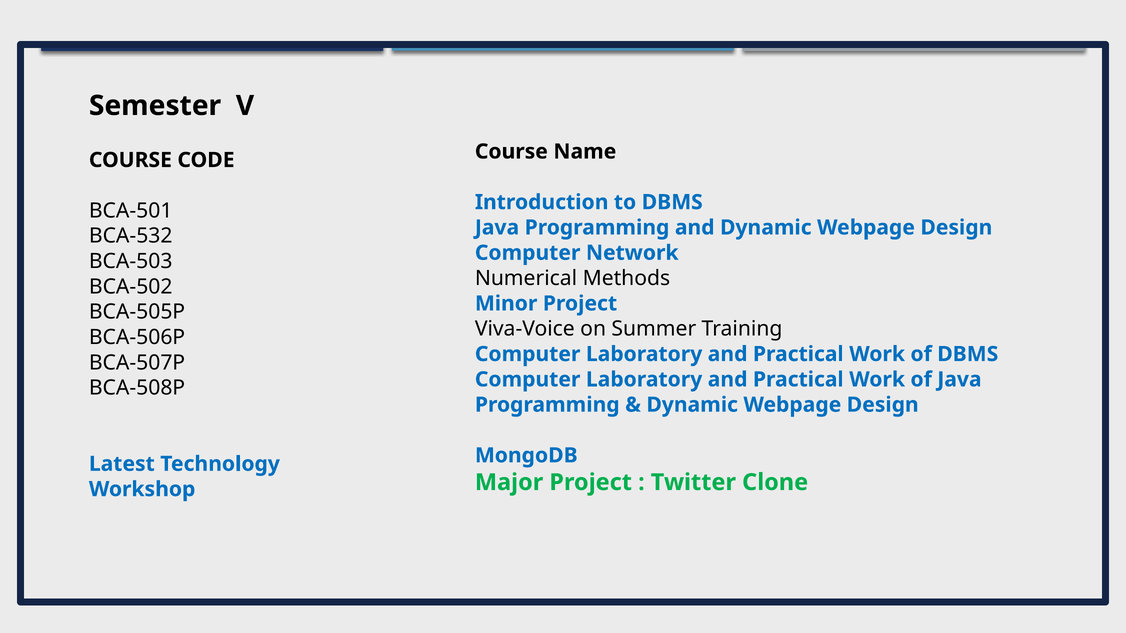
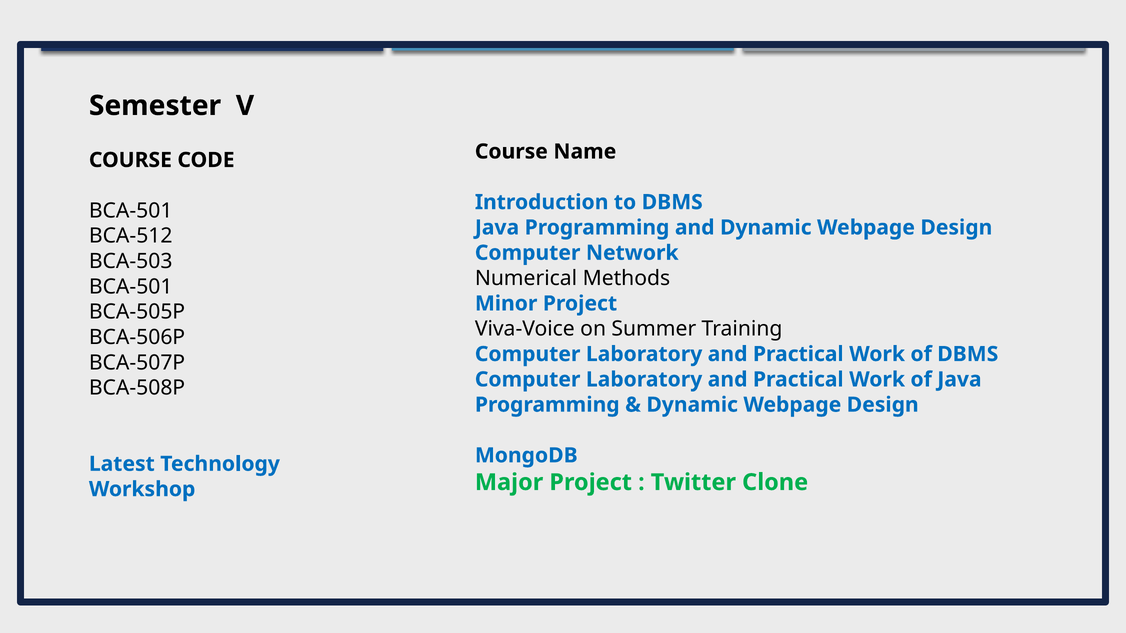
BCA-532: BCA-532 -> BCA-512 (131, 236)
BCA-502: BCA-502 -> BCA-501 (131, 287)
